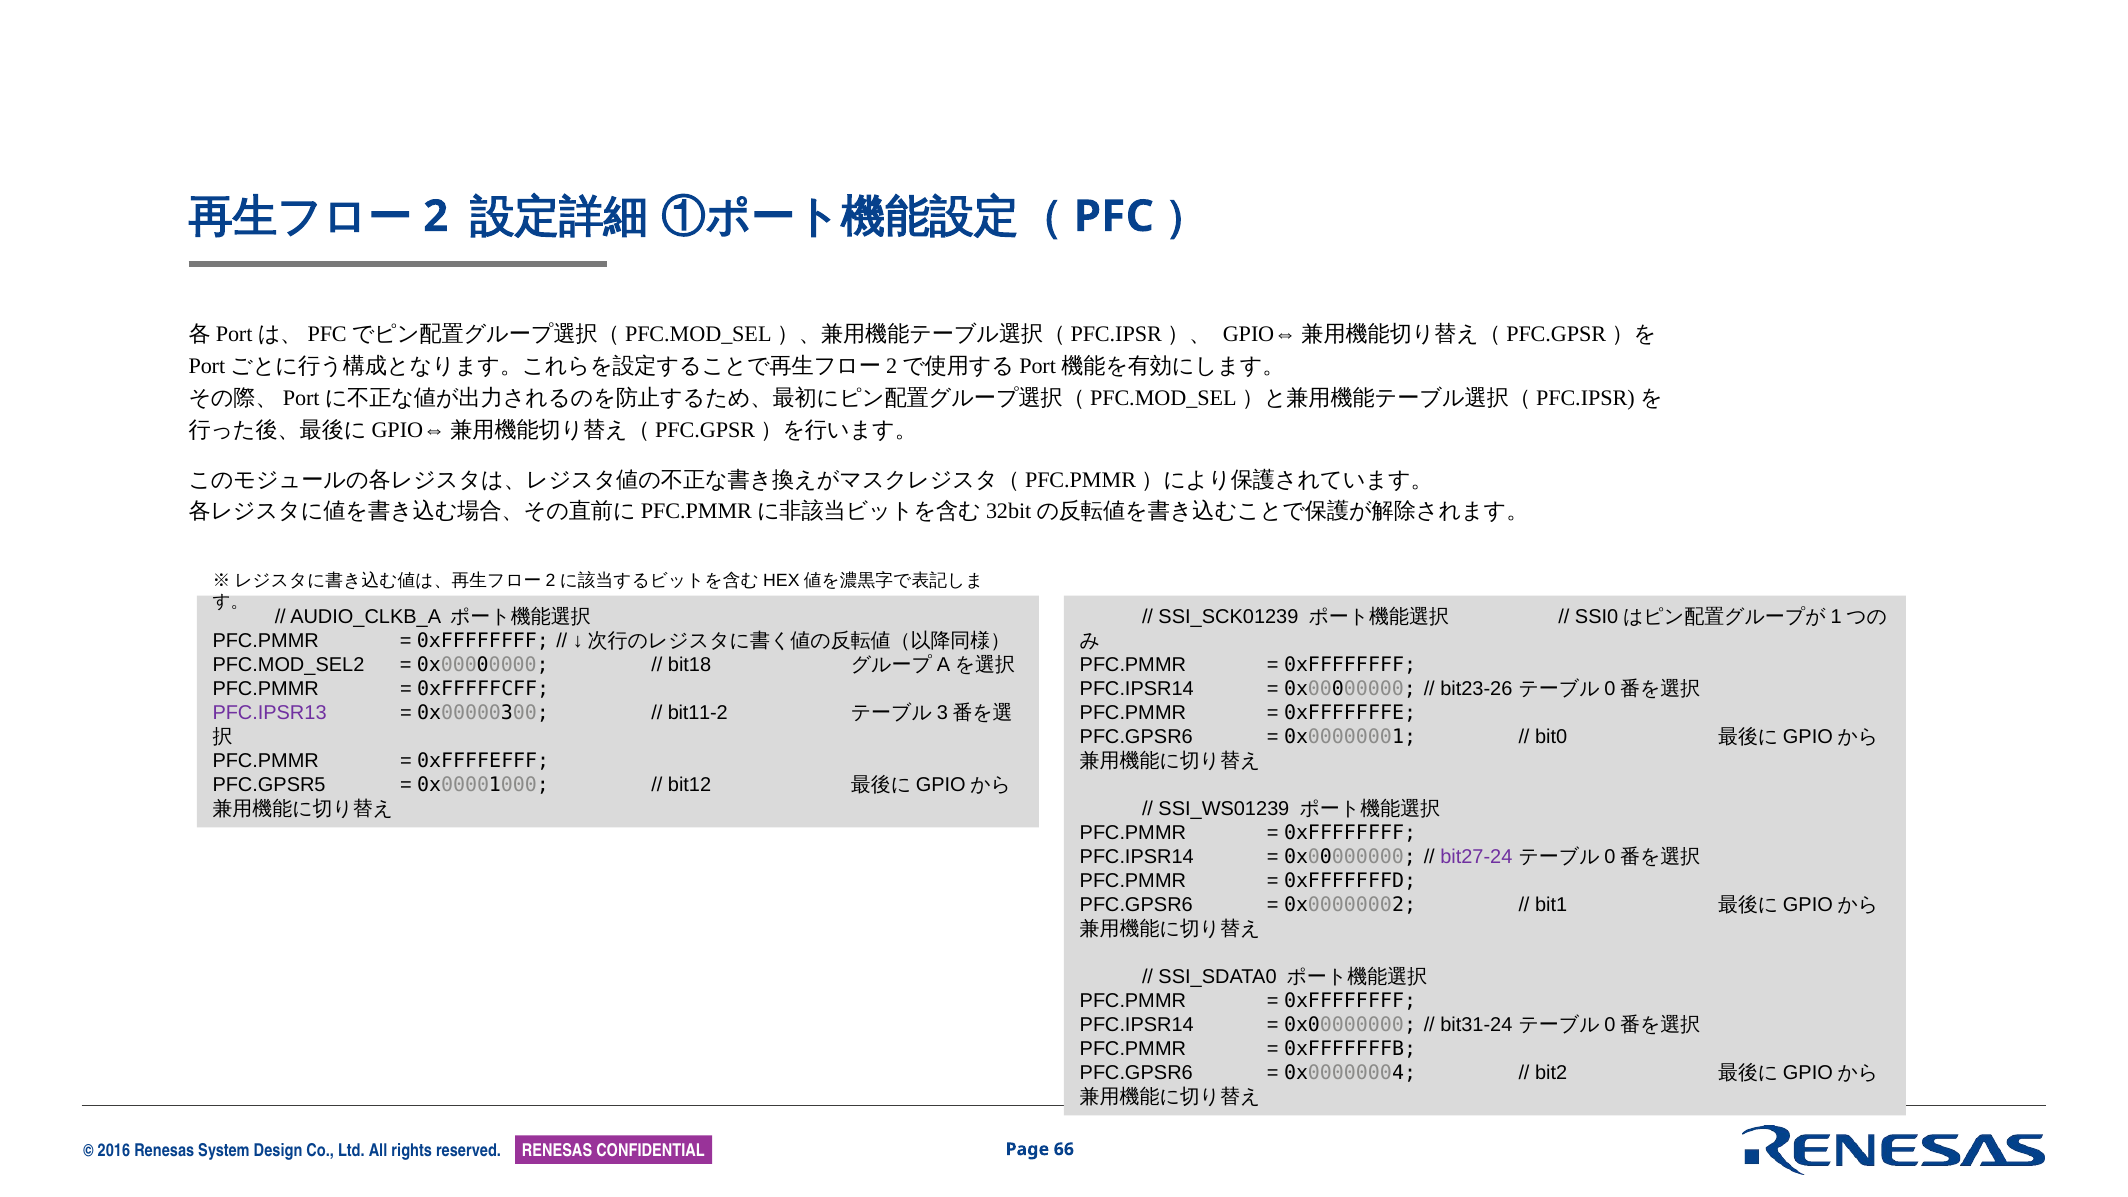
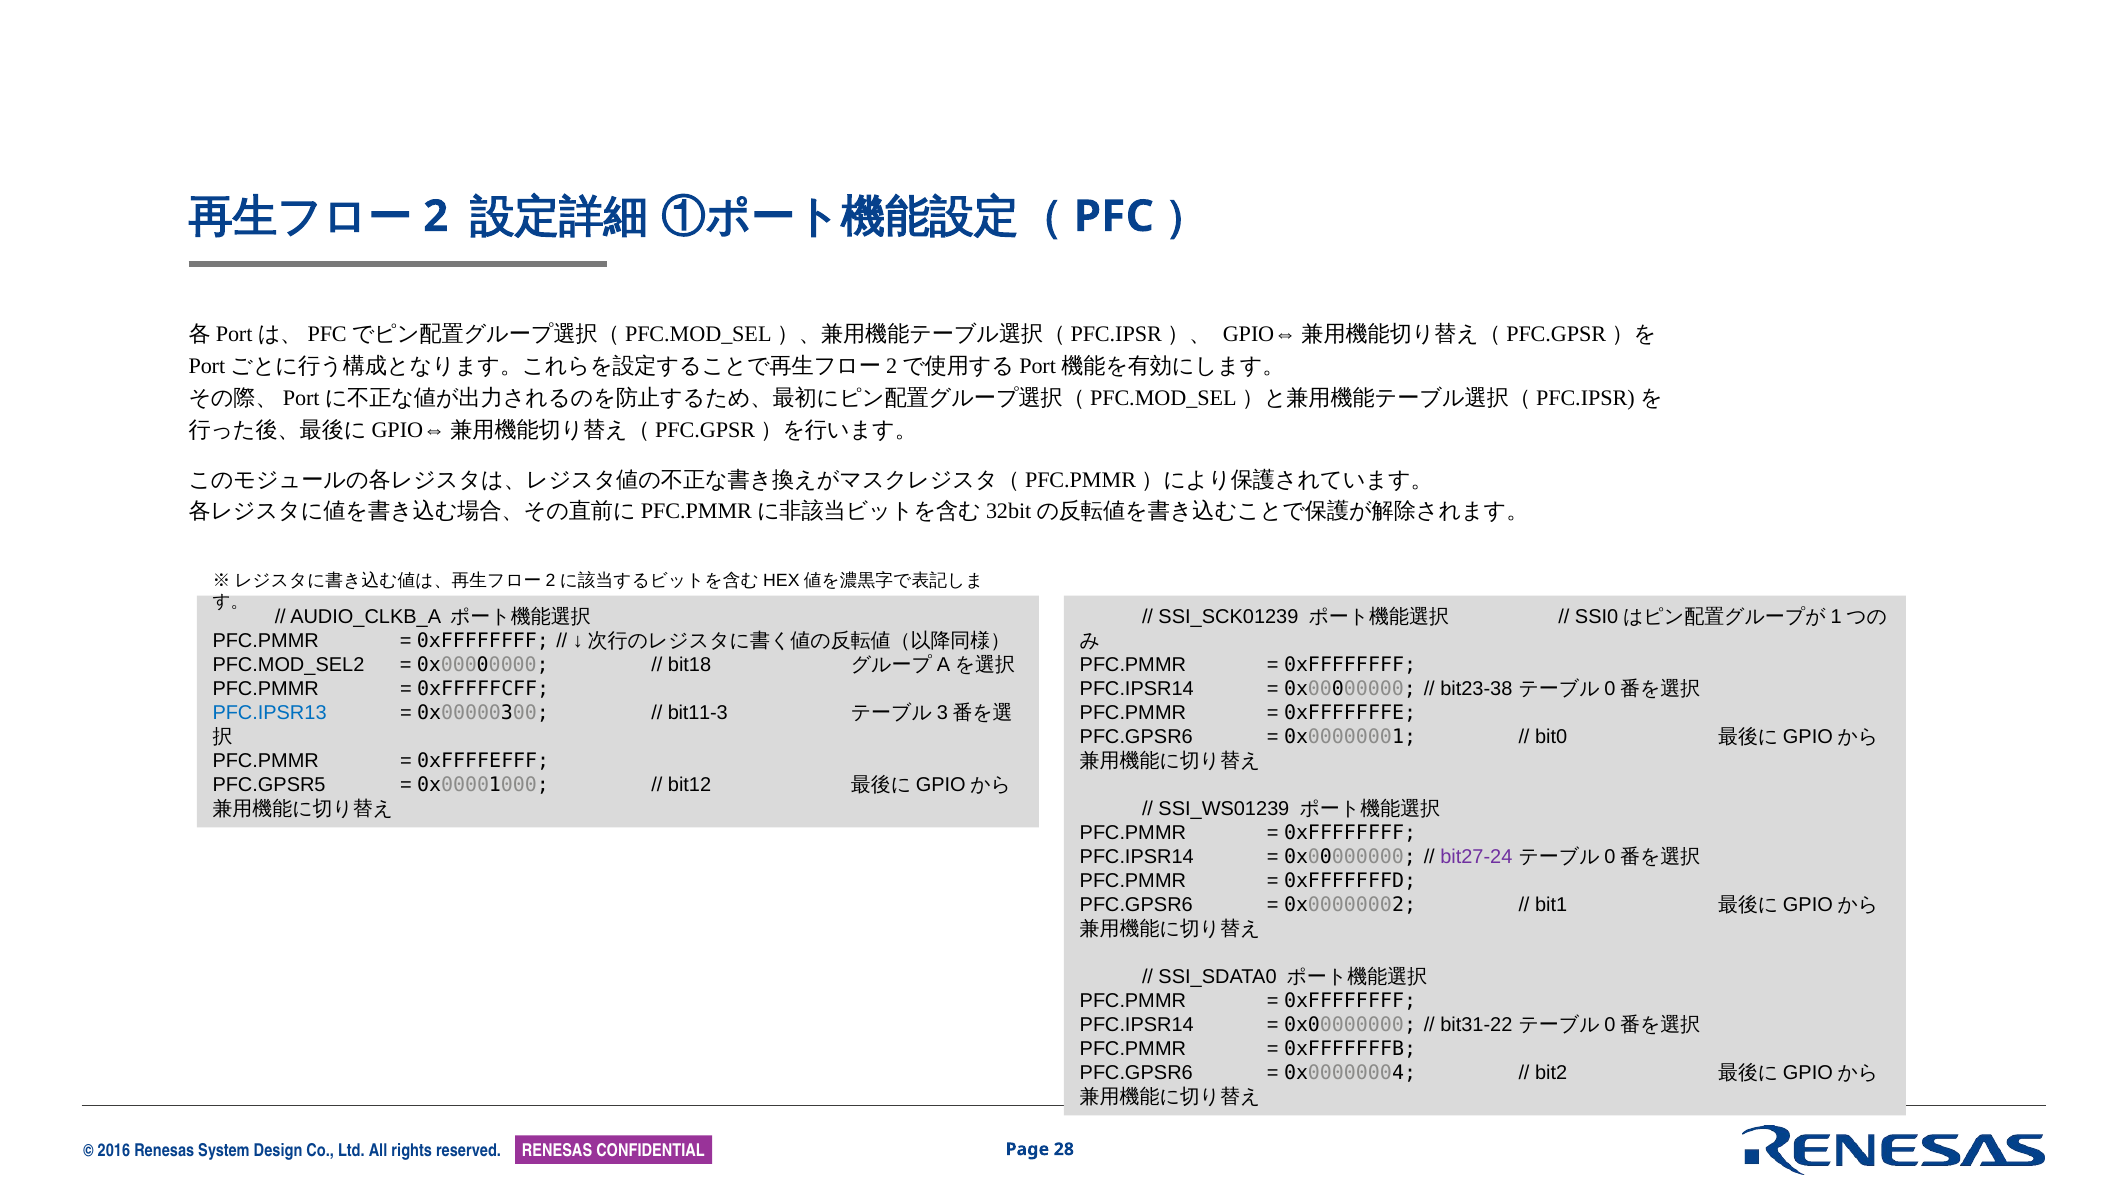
bit23-26: bit23-26 -> bit23-38 (1476, 689)
PFC.IPSR13 colour: purple -> blue (270, 713)
bit11-2: bit11-2 -> bit11-3 (698, 713)
bit31-24: bit31-24 -> bit31-22 (1476, 1025)
66: 66 -> 28 (1064, 1149)
